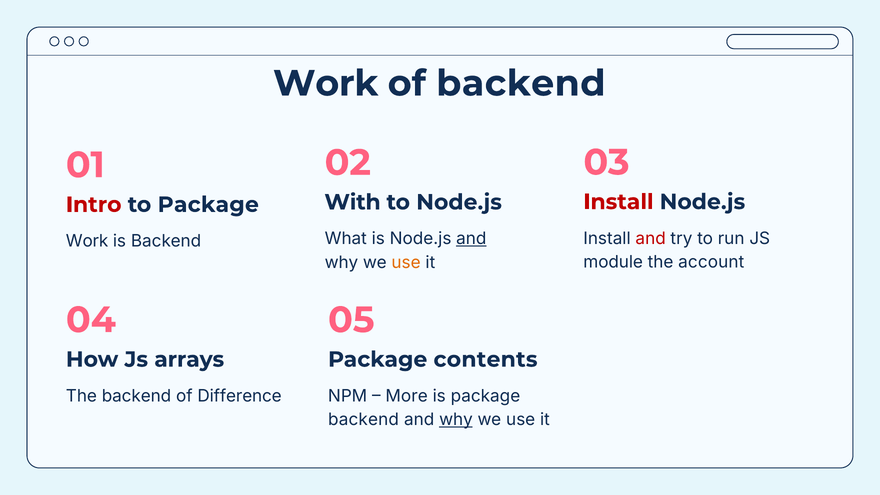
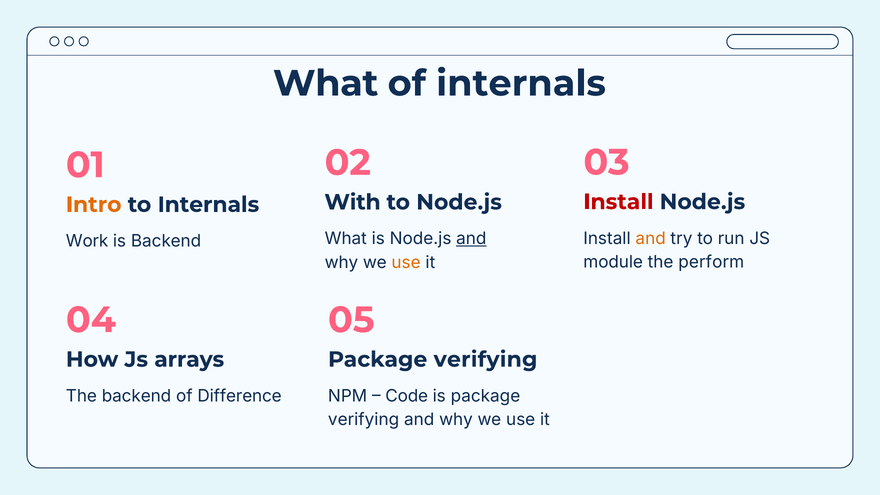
Work: Work -> What (326, 84)
of backend: backend -> internals (521, 84)
Intro colour: red -> orange (94, 205)
to Package: Package -> Internals (208, 205)
and colour: red -> orange (651, 238)
account: account -> perform (711, 262)
contents: contents -> verifying (486, 359)
More: More -> Code (407, 396)
backend: backend -> verifying (364, 420)
why underline: present -> none (456, 420)
